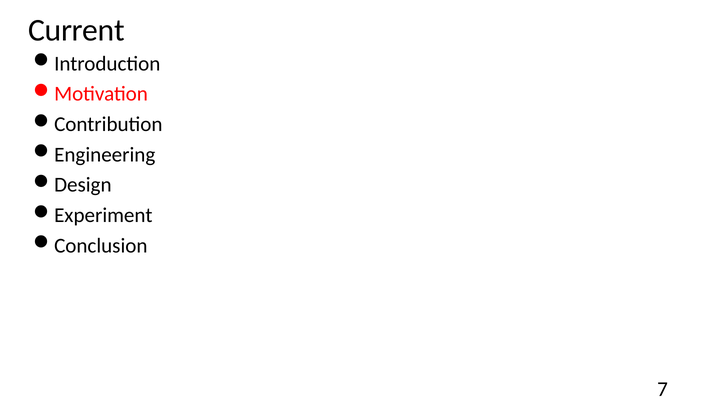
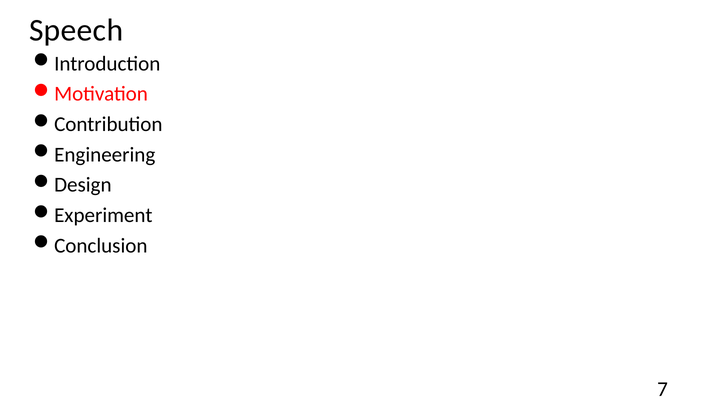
Current: Current -> Speech (76, 30)
